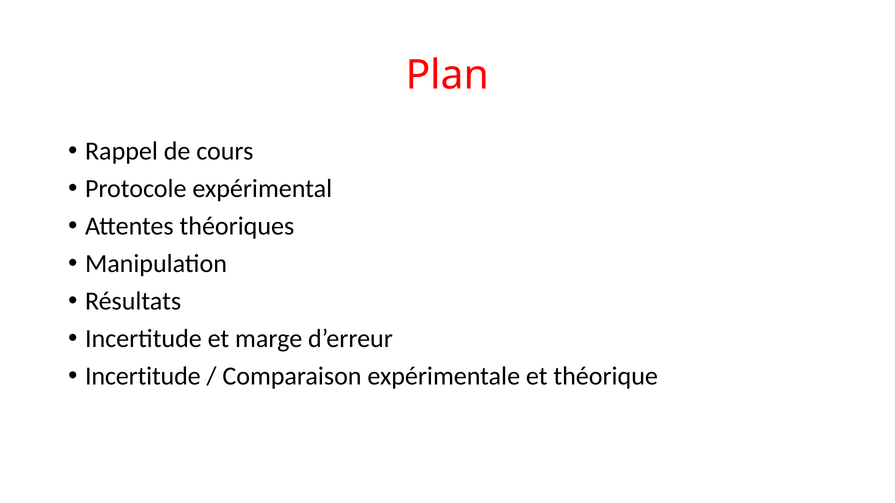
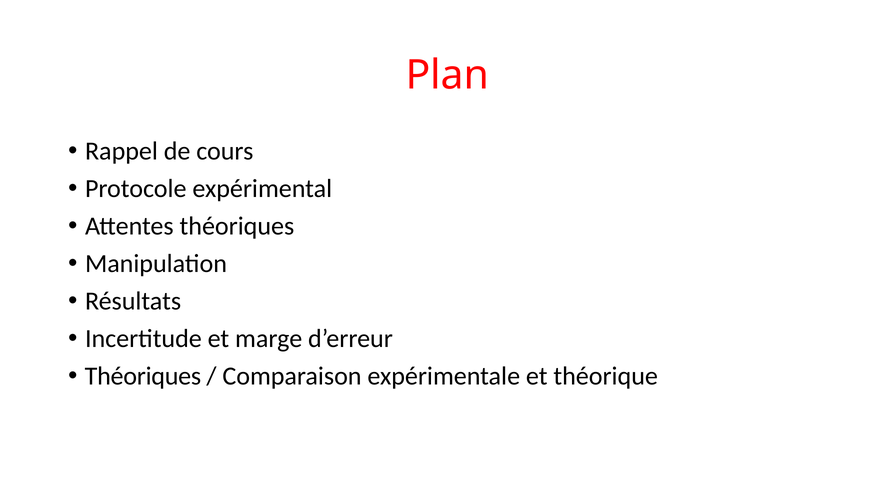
Incertitude: Incertitude -> Théoriques (143, 376)
